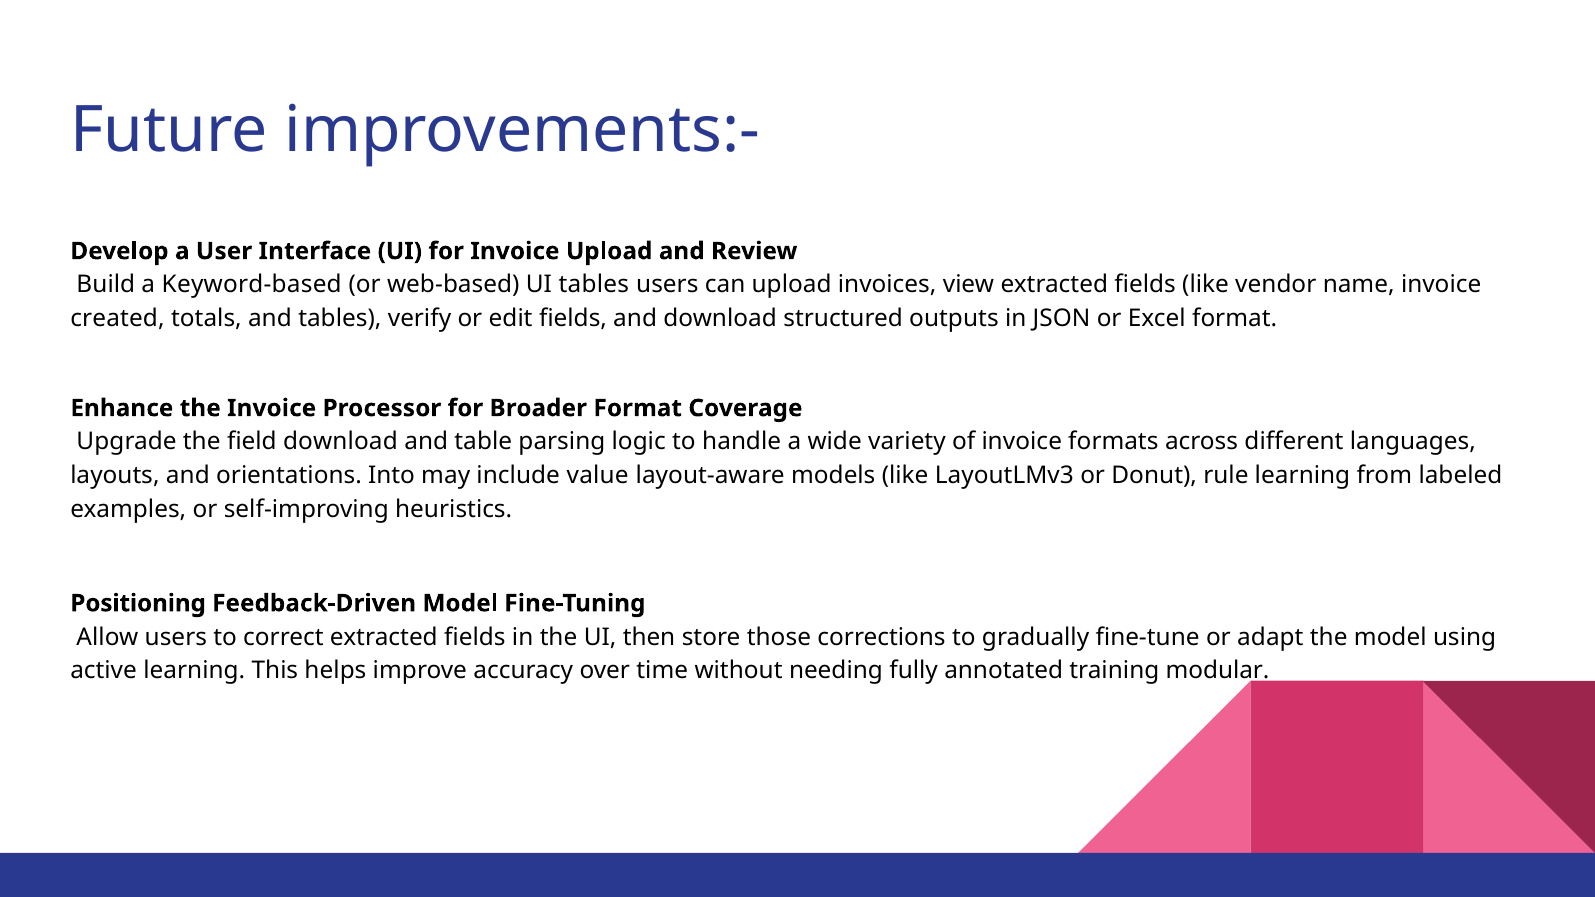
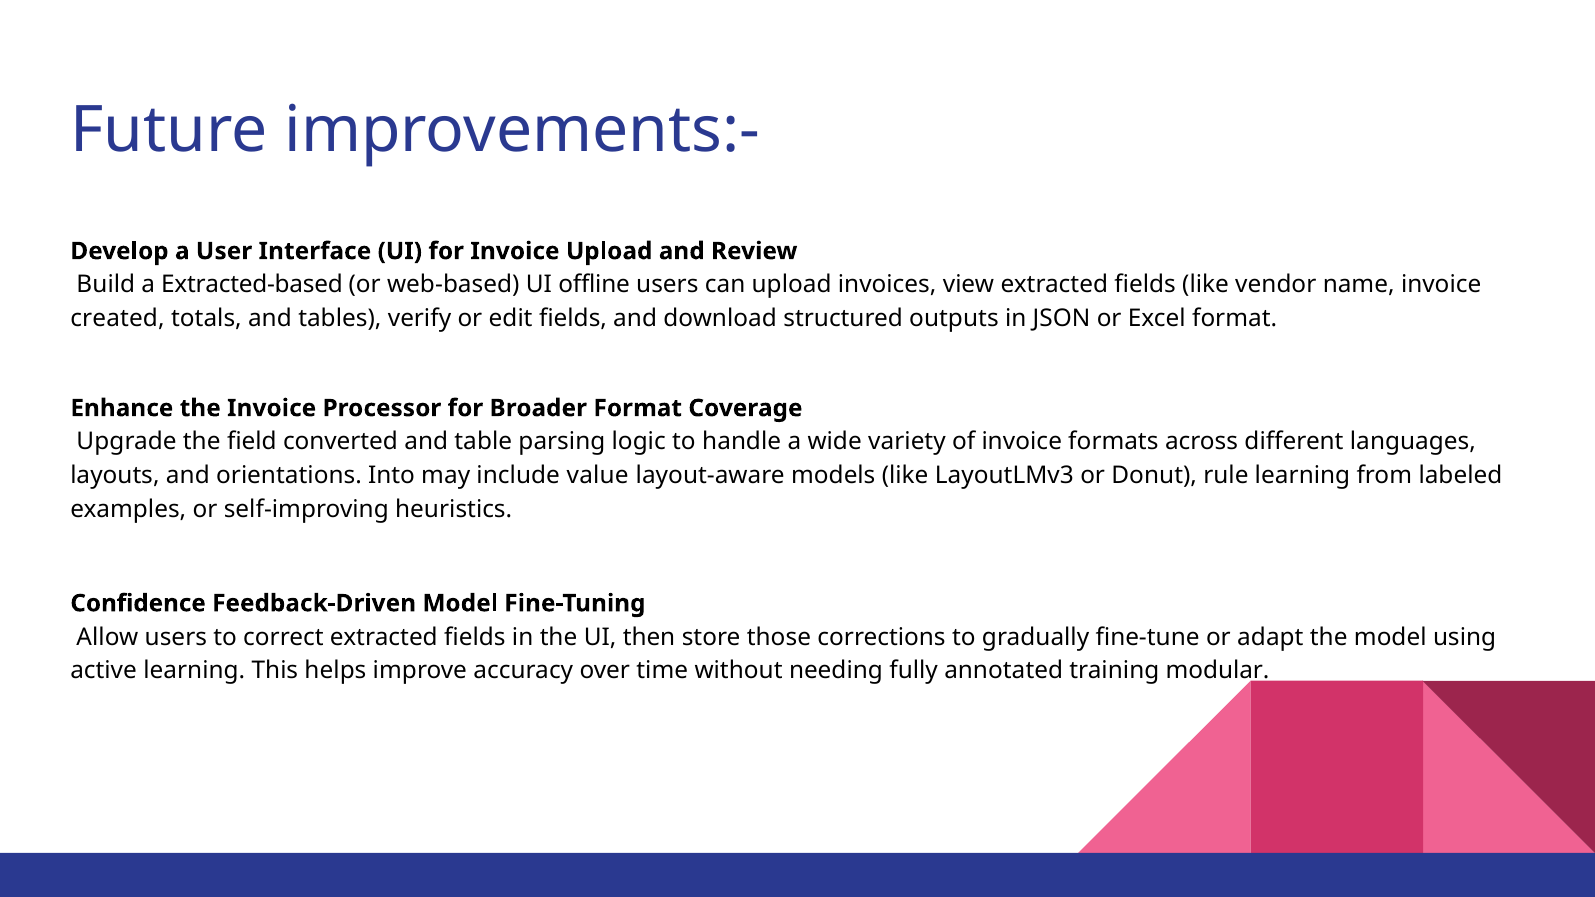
Keyword-based: Keyword-based -> Extracted-based (252, 285)
UI tables: tables -> offline (594, 285)
field download: download -> converted (340, 442)
Positioning: Positioning -> Confidence (138, 603)
